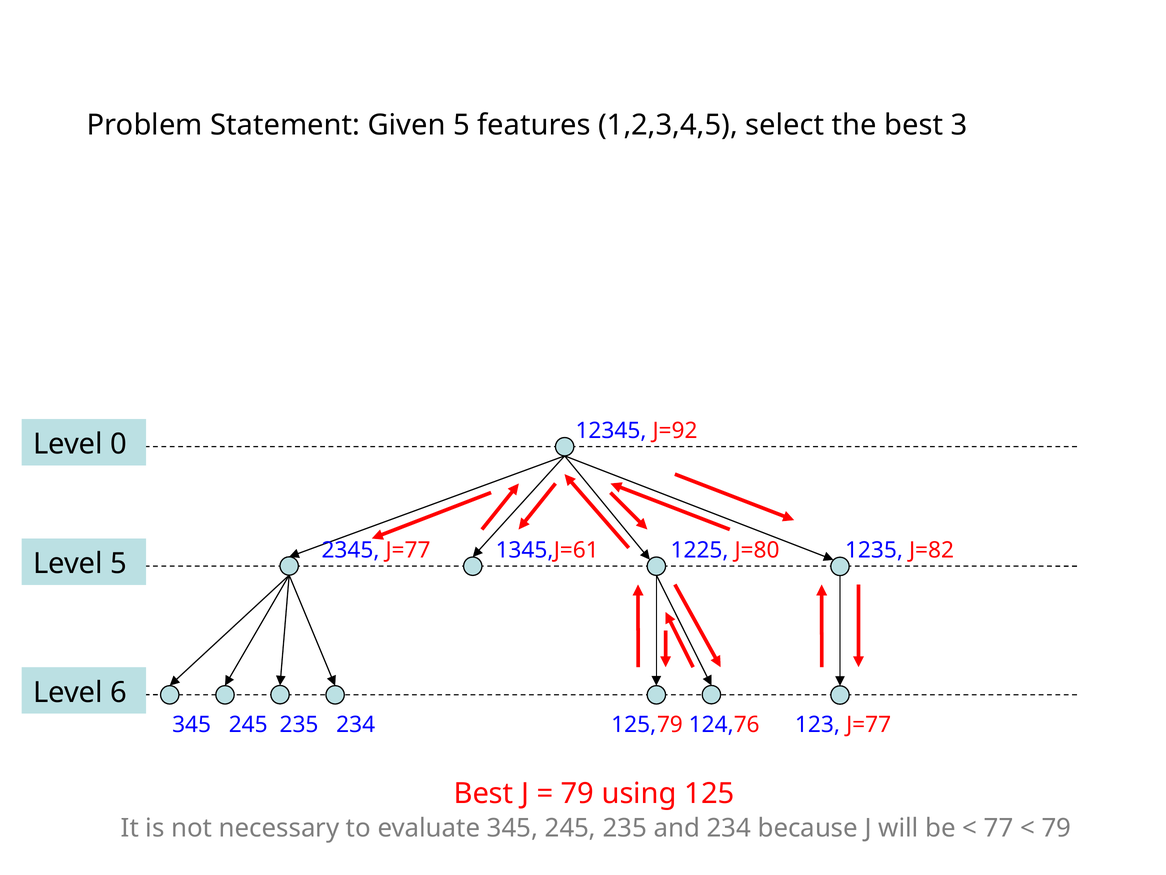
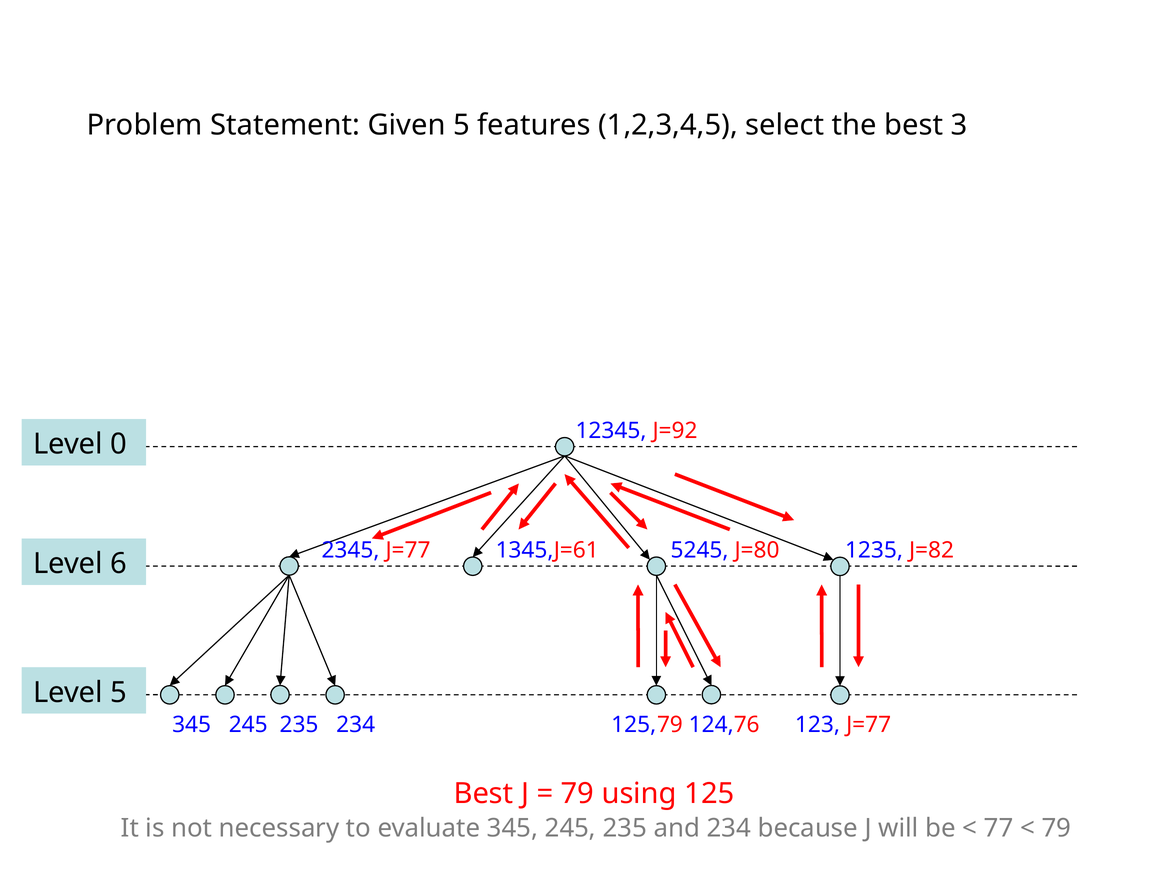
1225: 1225 -> 5245 (700, 550)
Level 5: 5 -> 6 (119, 563)
Level 6: 6 -> 5 (119, 692)
